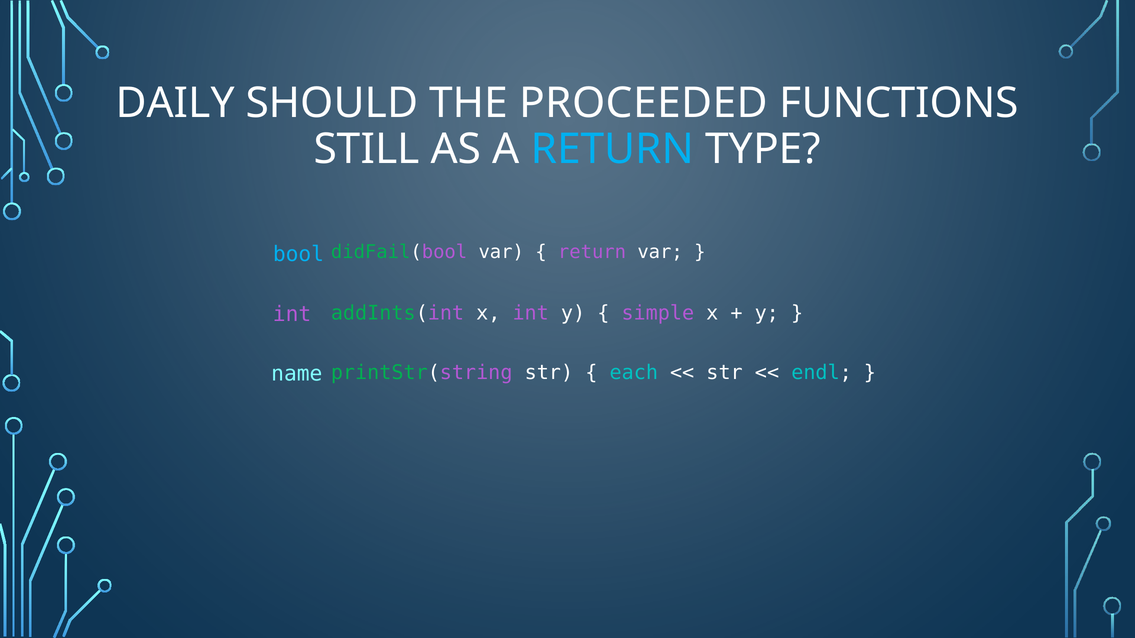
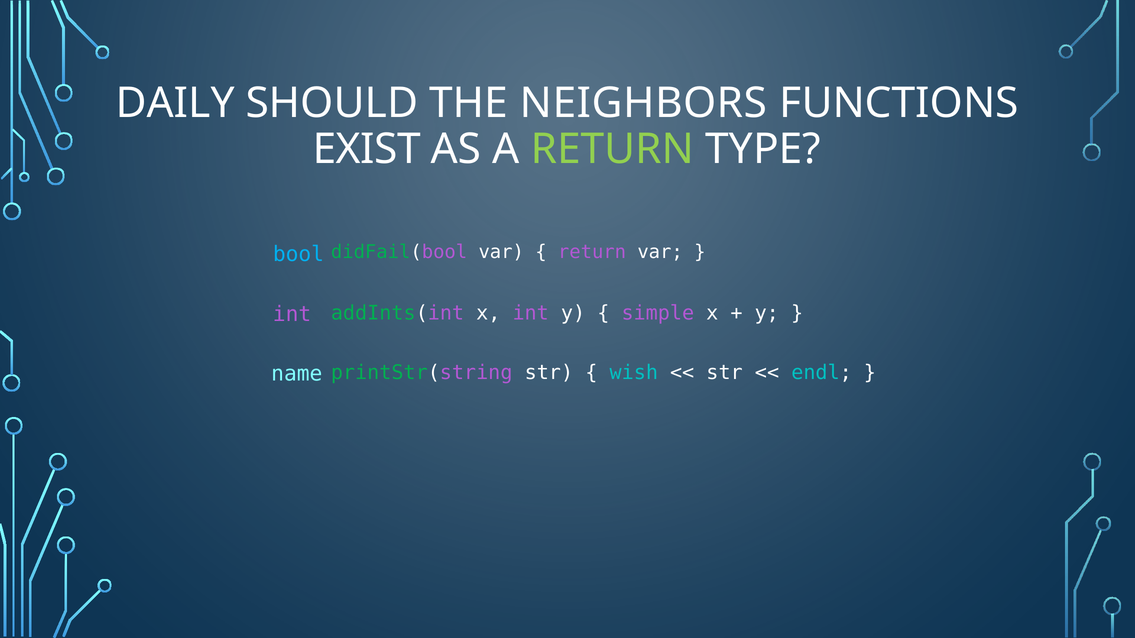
PROCEEDED: PROCEEDED -> NEIGHBORS (644, 103)
STILL: STILL -> EXIST (367, 149)
RETURN colour: light blue -> light green (612, 149)
each: each -> wish (634, 373)
